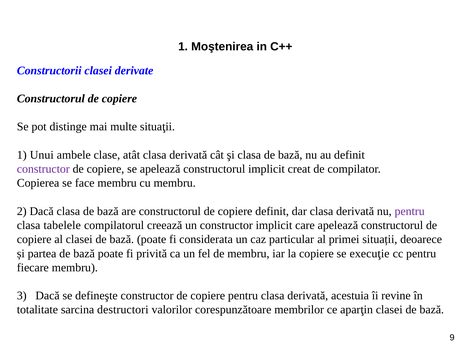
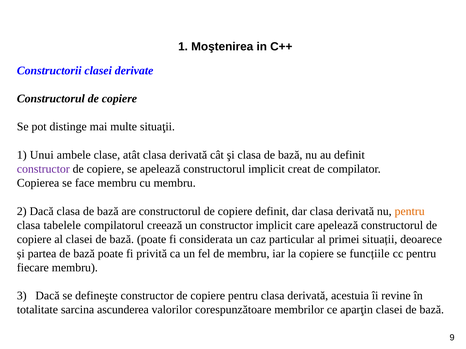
pentru colour: purple -> orange (410, 212)
execuţie: execuţie -> funcțiile (370, 254)
destructori: destructori -> ascunderea (123, 310)
